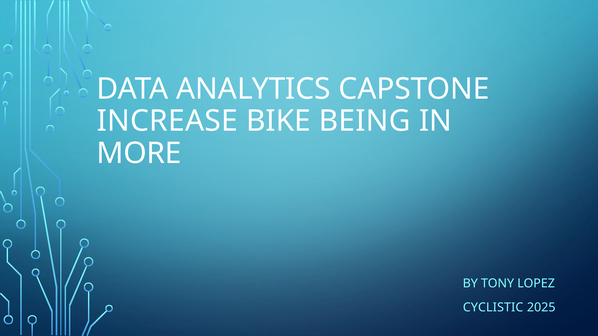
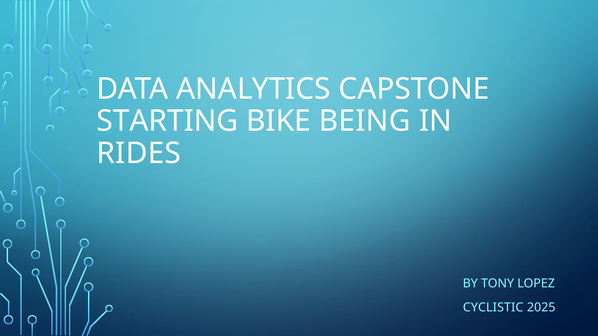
INCREASE: INCREASE -> STARTING (167, 121)
MORE: MORE -> RIDES (139, 154)
